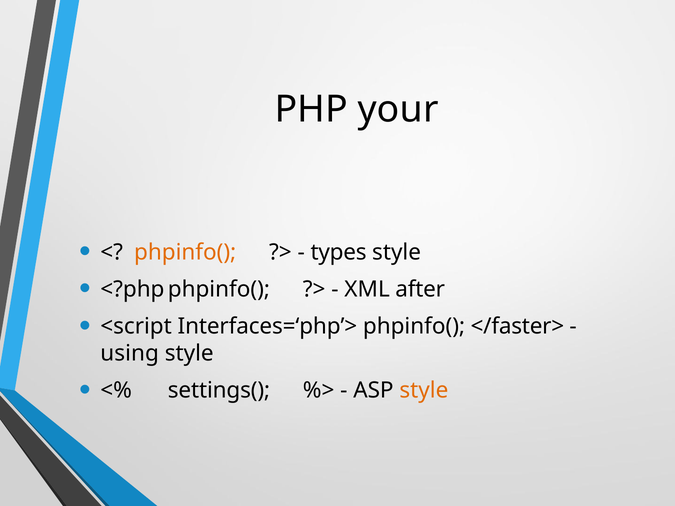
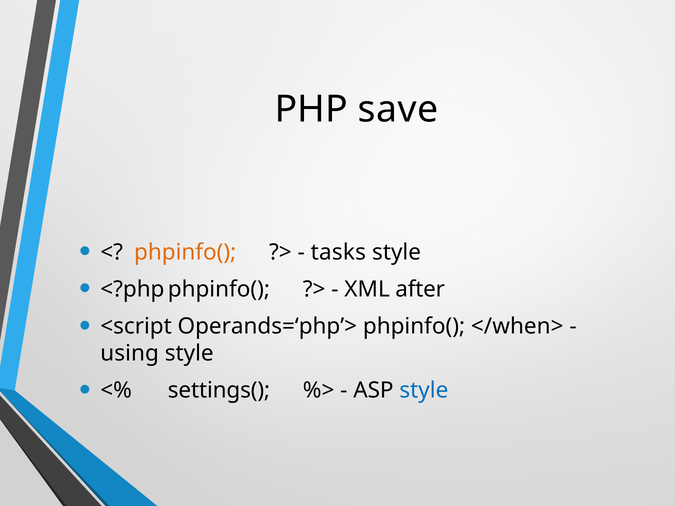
your: your -> save (398, 109)
types: types -> tasks (338, 252)
Interfaces=‘php’>: Interfaces=‘php’> -> Operands=‘php’> (267, 327)
</faster>: </faster> -> </when> (517, 327)
style colour: orange -> blue (424, 391)
